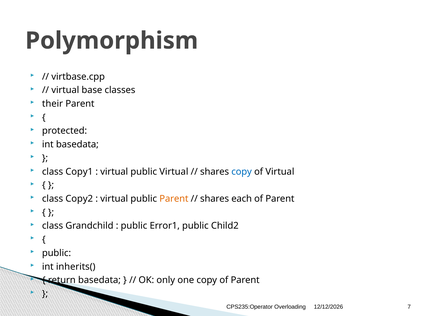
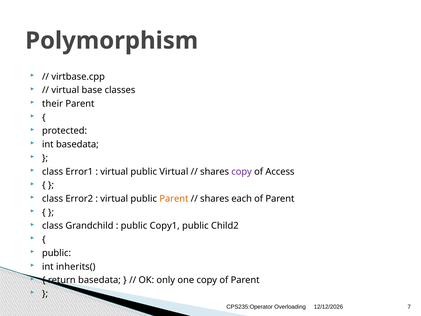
Copy1: Copy1 -> Error1 (79, 171)
copy colour: blue -> purple (242, 171)
of Virtual: Virtual -> Access (280, 171)
Copy2: Copy2 -> Error2 (79, 199)
Error1: Error1 -> Copy1 (165, 226)
